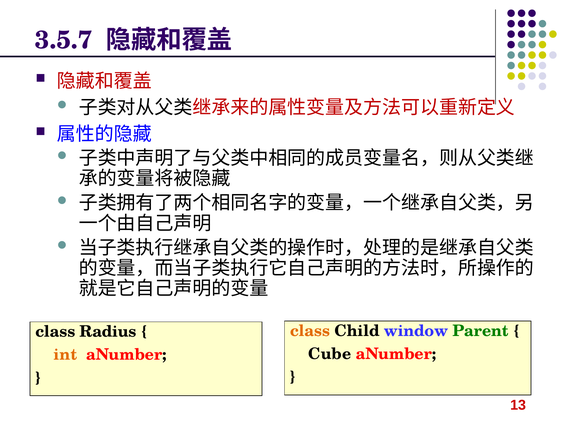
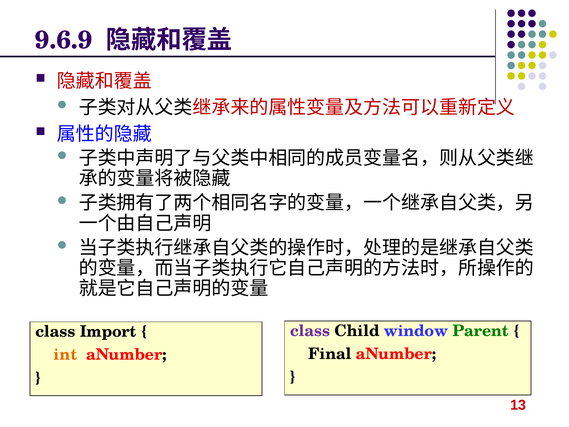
3.5.7: 3.5.7 -> 9.6.9 (64, 40)
class colour: orange -> purple (310, 331)
Radius: Radius -> Import (108, 331)
Cube: Cube -> Final (330, 354)
